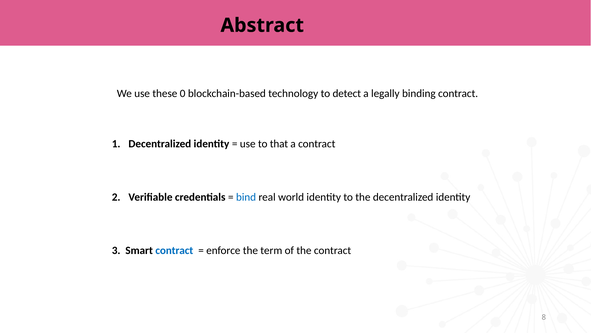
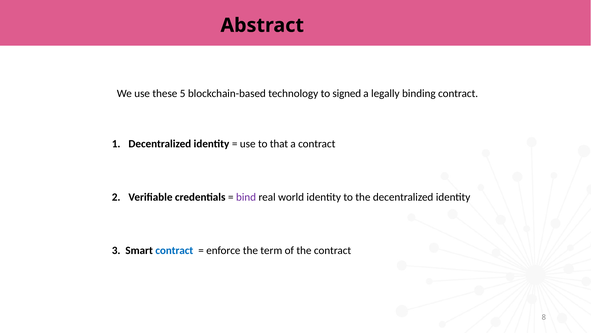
0: 0 -> 5 (183, 93)
detect: detect -> signed (347, 93)
bind colour: blue -> purple (246, 197)
